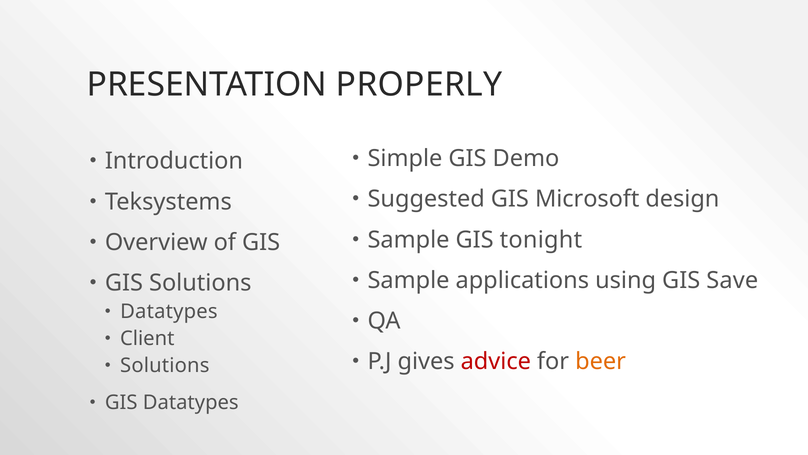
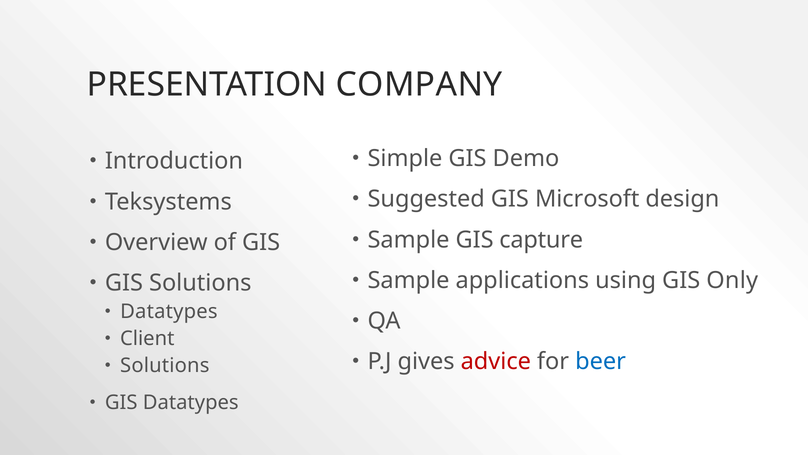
PROPERLY: PROPERLY -> COMPANY (419, 85)
tonight: tonight -> capture (541, 240)
Save: Save -> Only (732, 280)
beer colour: orange -> blue (601, 361)
